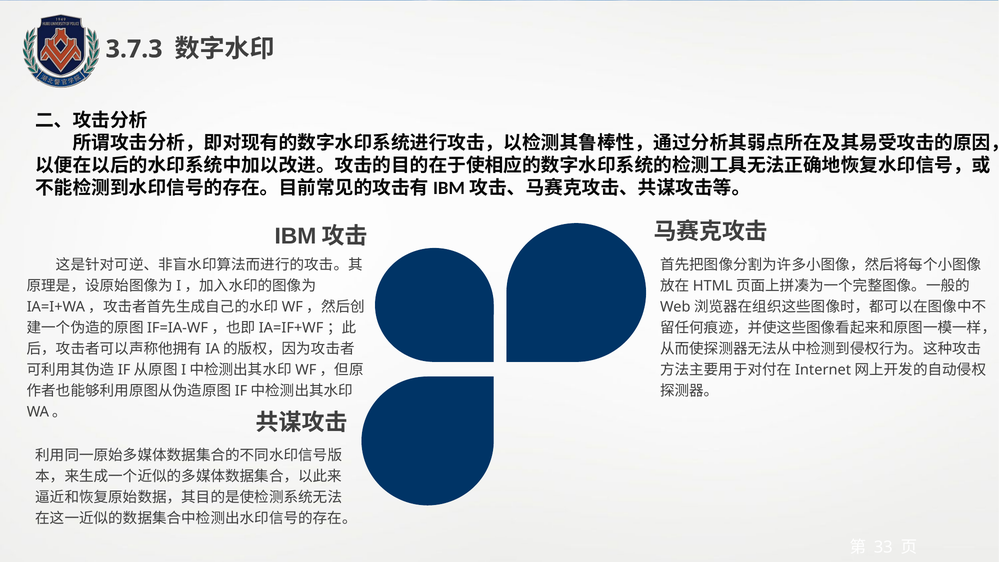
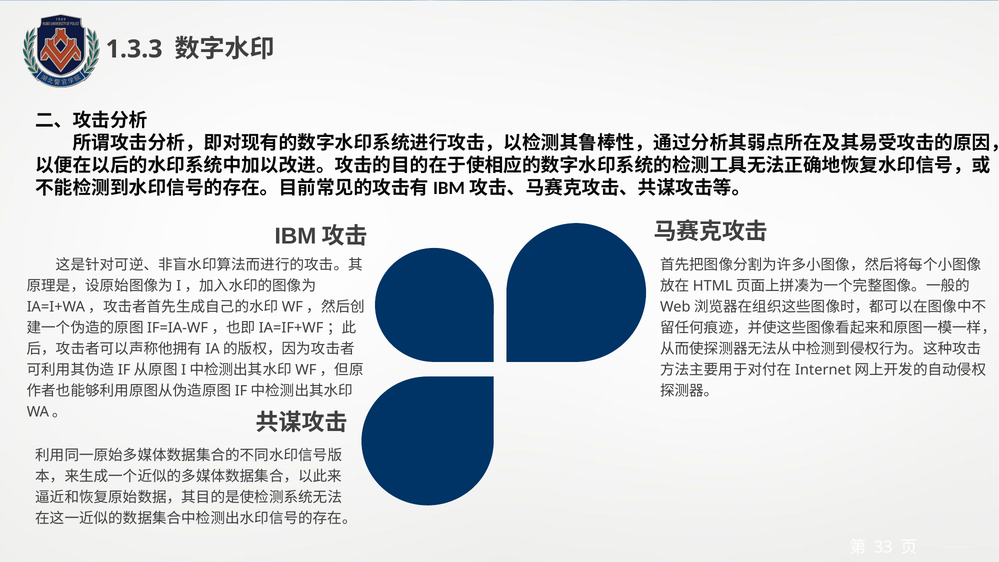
3.7.3: 3.7.3 -> 1.3.3 (134, 49)
